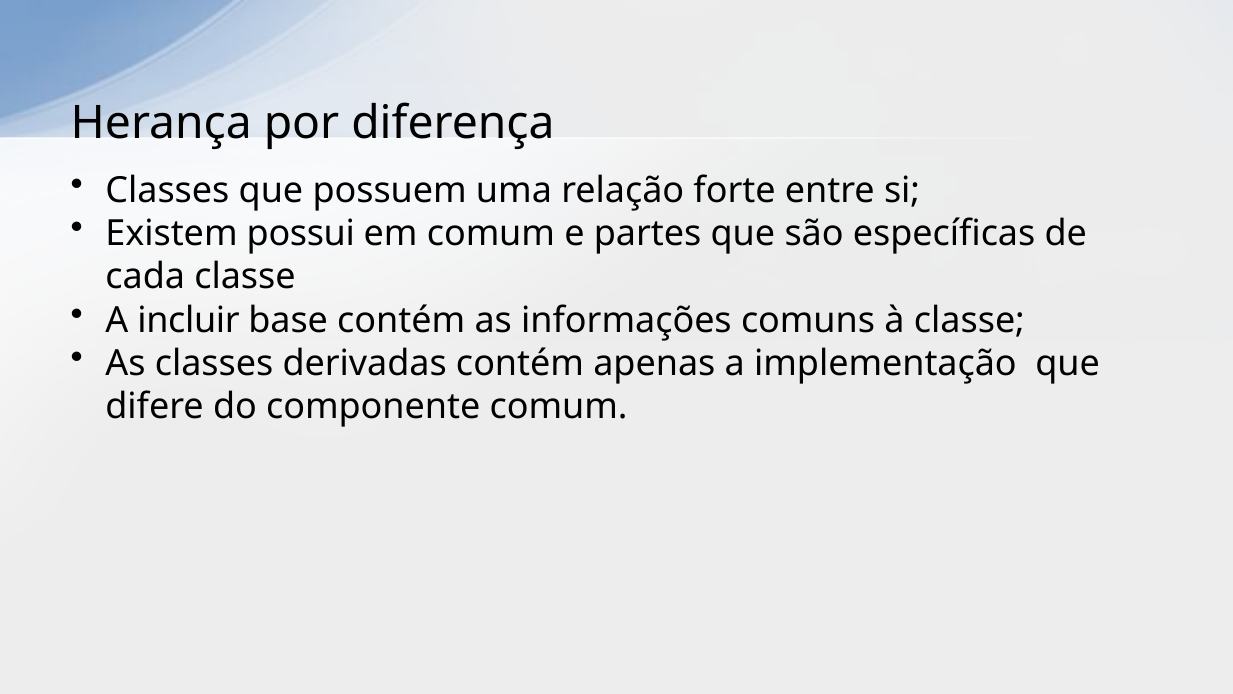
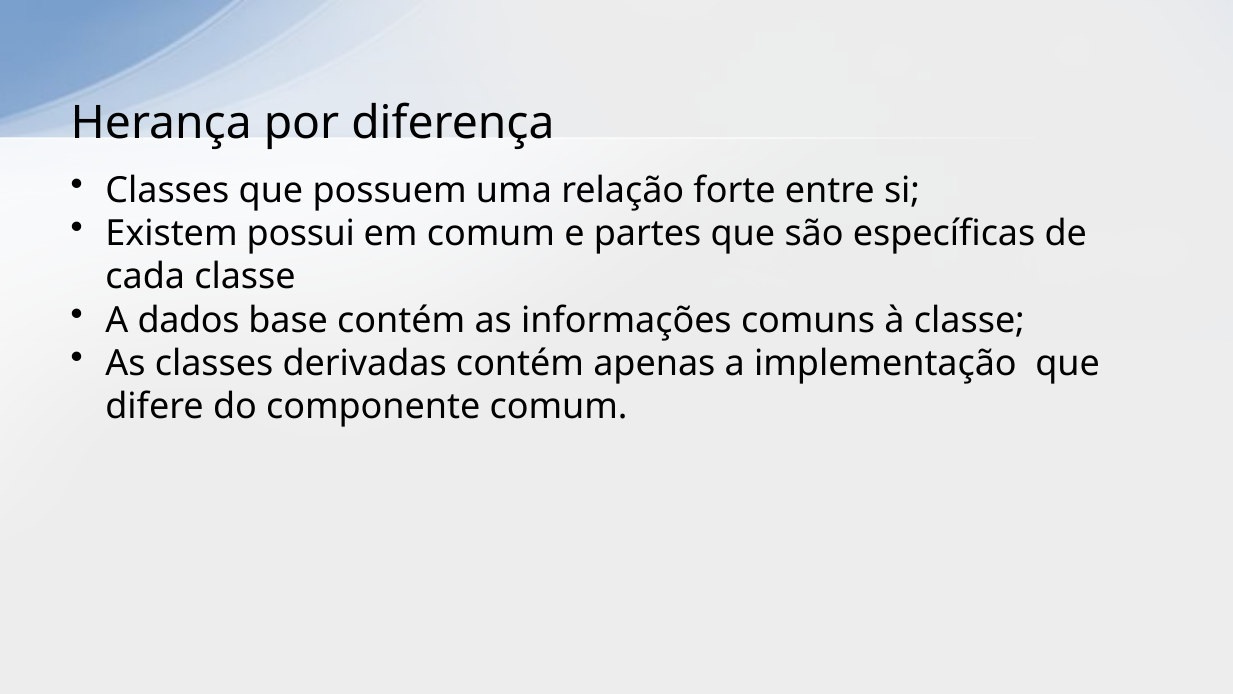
incluir: incluir -> dados (189, 320)
